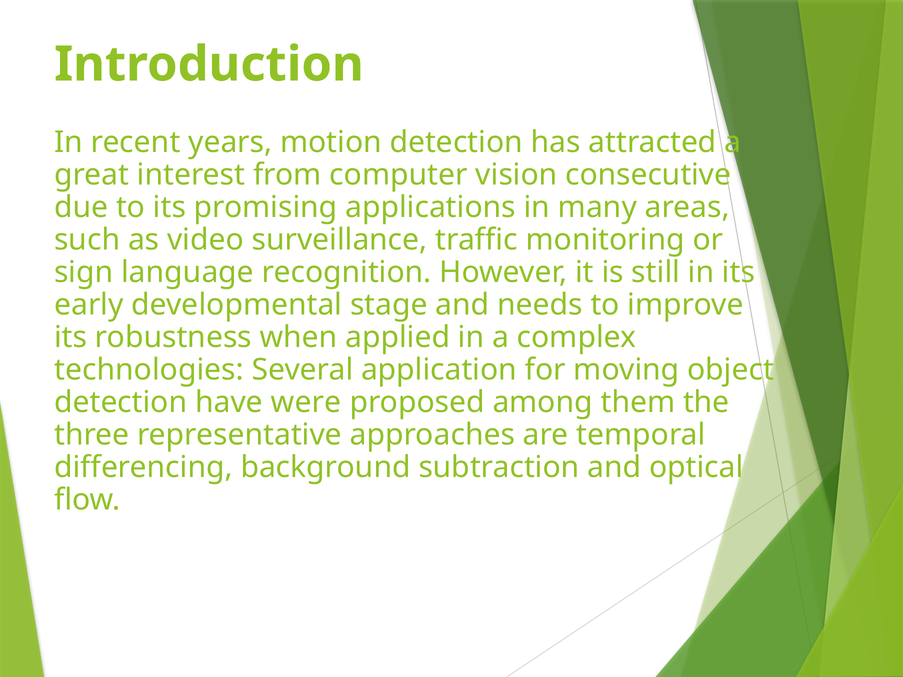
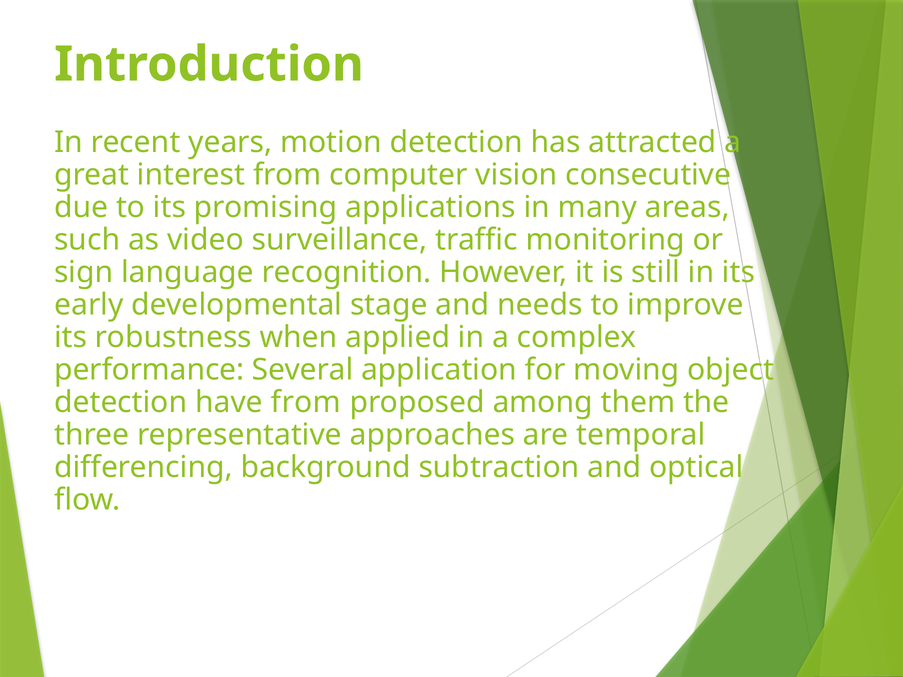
technologies: technologies -> performance (149, 370)
have were: were -> from (306, 403)
